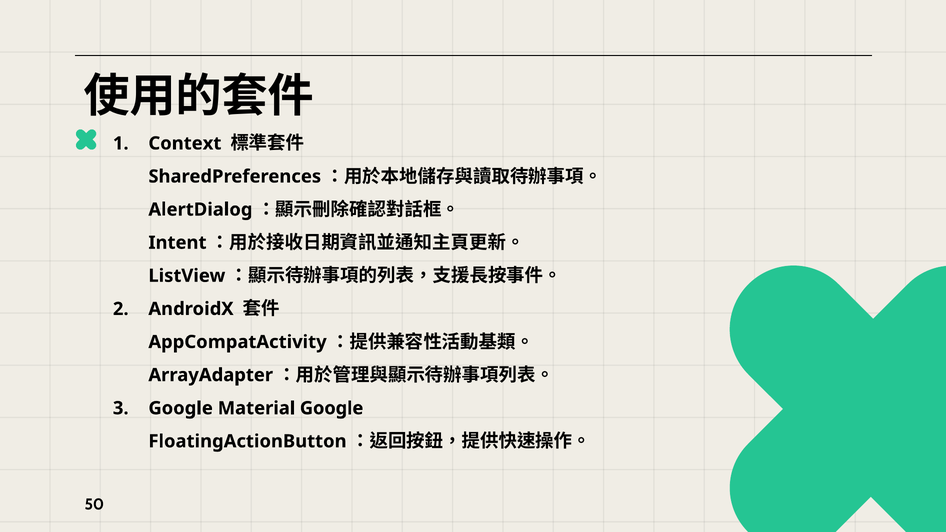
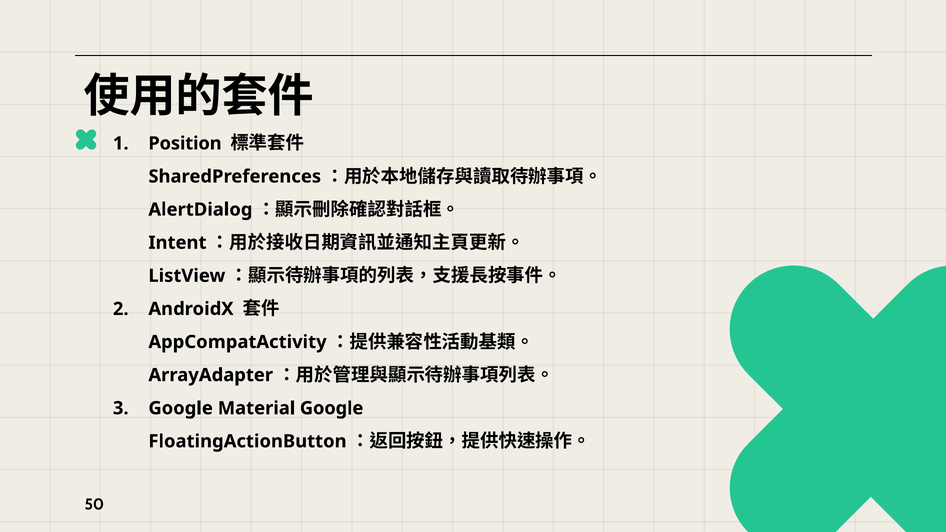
Context: Context -> Position (185, 143)
